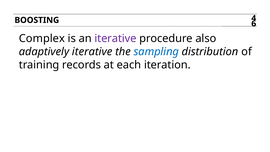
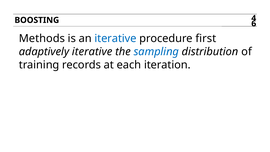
Complex: Complex -> Methods (42, 38)
iterative colour: purple -> blue (116, 38)
also: also -> first (206, 38)
